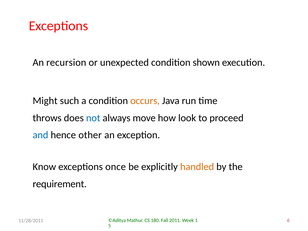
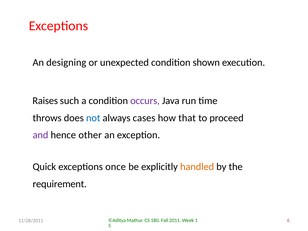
recursion: recursion -> designing (66, 63)
Might: Might -> Raises (45, 101)
occurs colour: orange -> purple (145, 101)
move: move -> cases (144, 118)
look: look -> that (187, 118)
and colour: blue -> purple (40, 135)
Know: Know -> Quick (44, 167)
